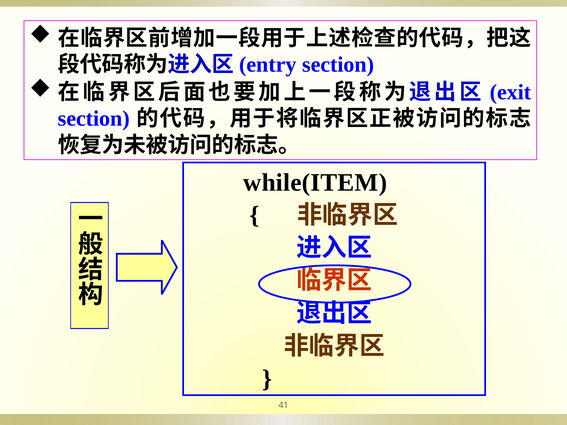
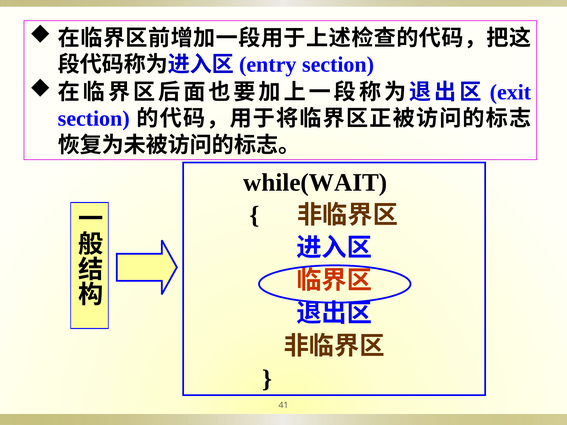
while(ITEM: while(ITEM -> while(WAIT (315, 182)
